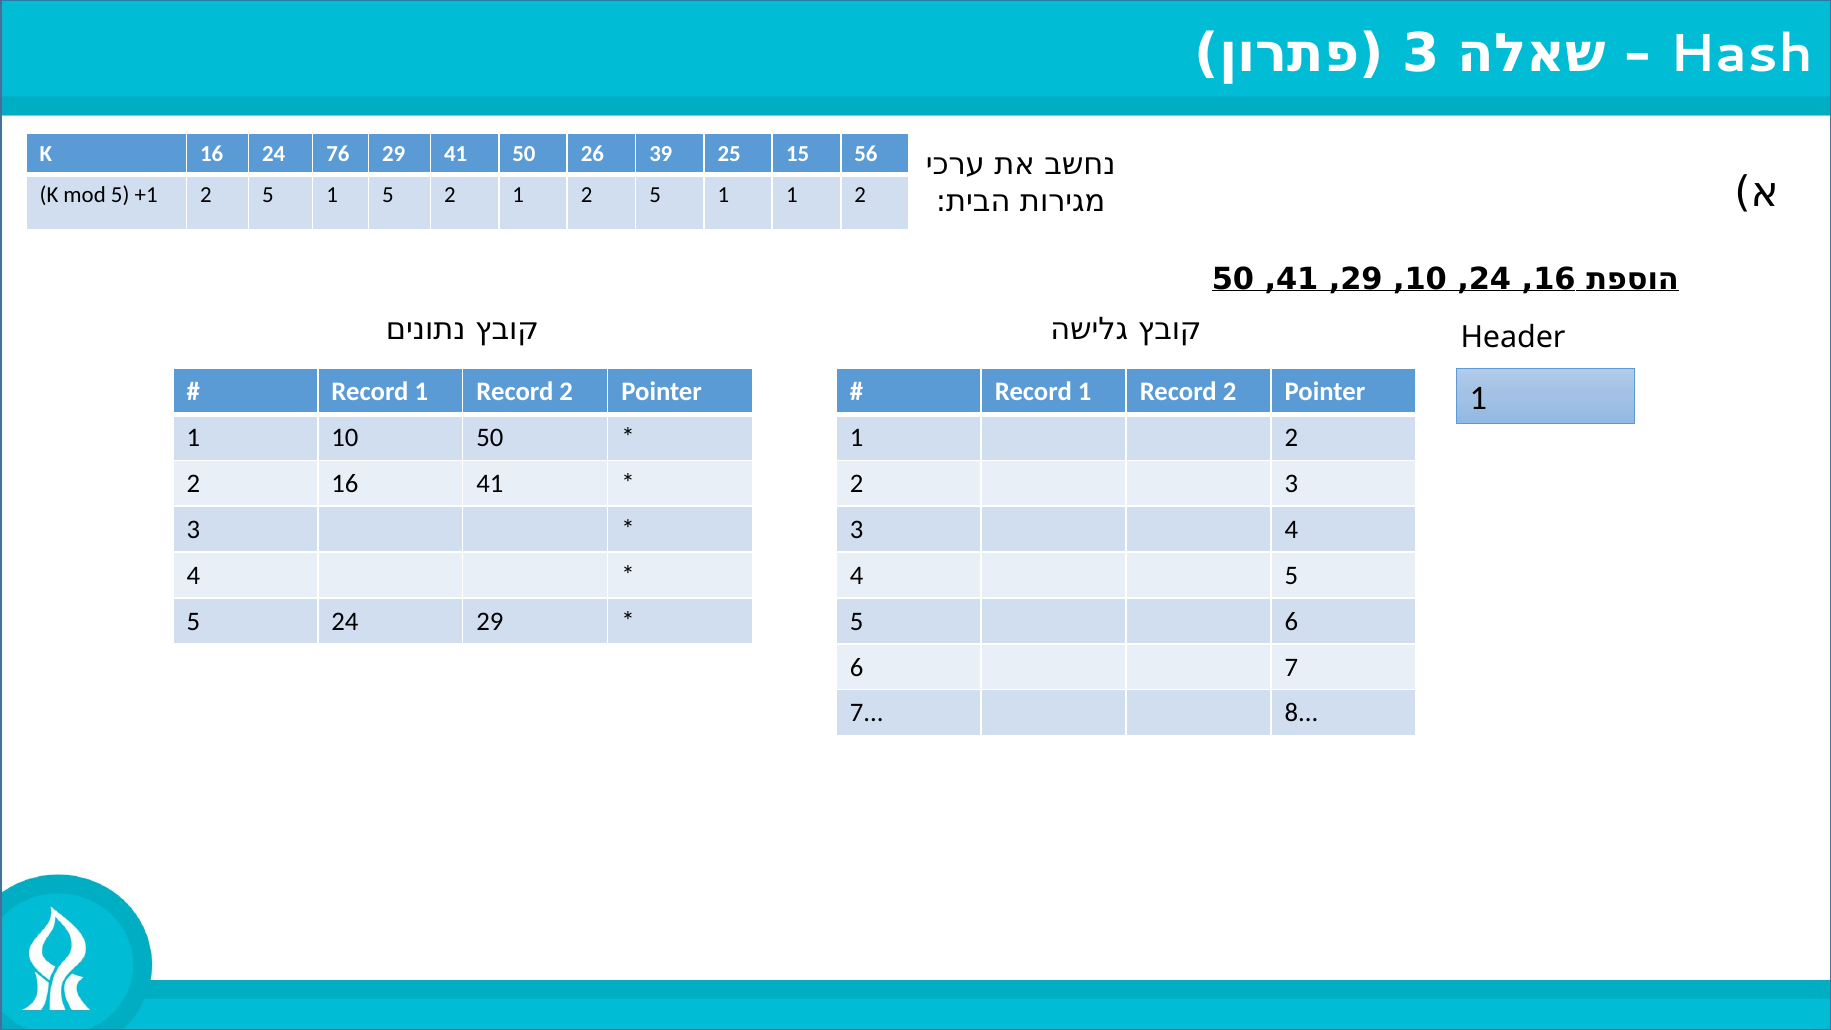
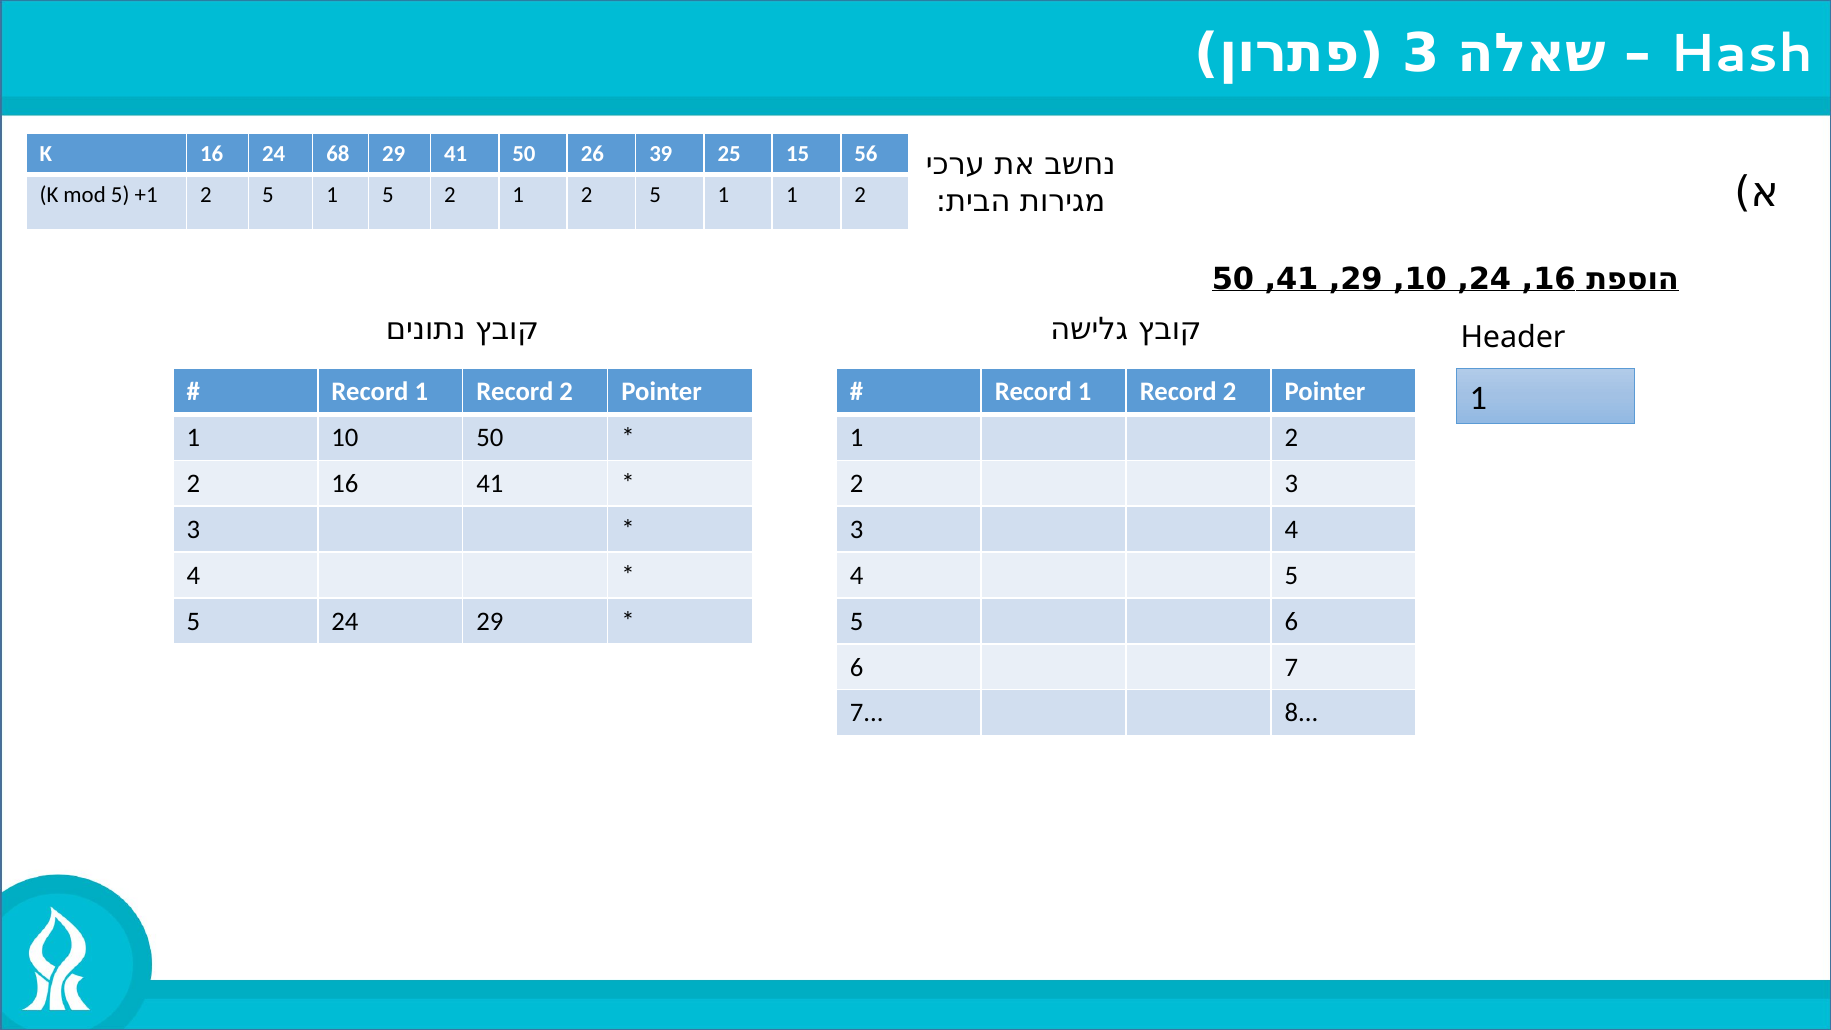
76: 76 -> 68 (338, 154)
